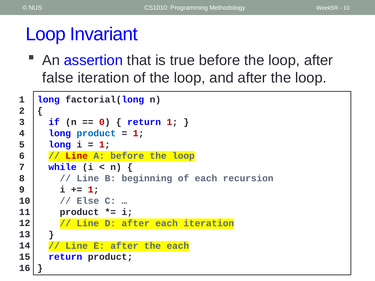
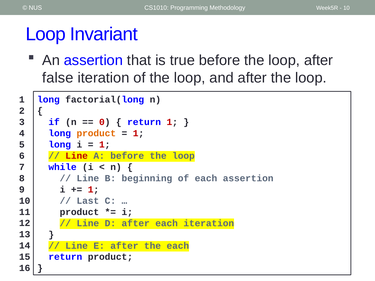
product colour: blue -> orange (96, 133)
each recursion: recursion -> assertion (248, 178)
Else: Else -> Last (88, 201)
